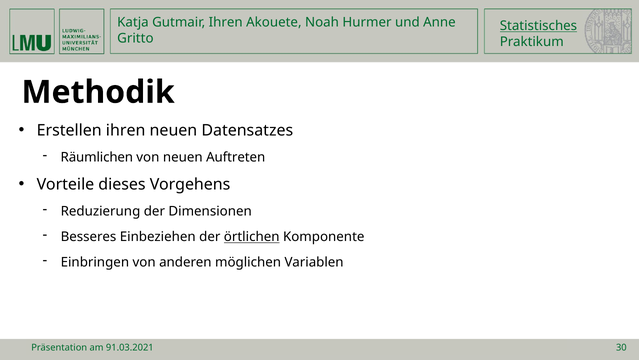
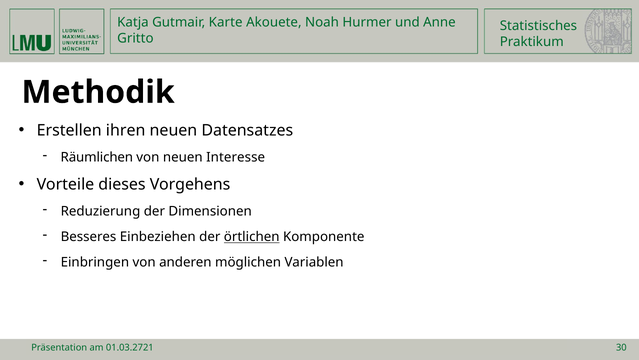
Gutmair Ihren: Ihren -> Karte (226, 22)
Statistisches underline: present -> none (538, 26)
Auftreten: Auftreten -> Interesse (236, 157)
91.03.2021: 91.03.2021 -> 01.03.2721 (130, 347)
